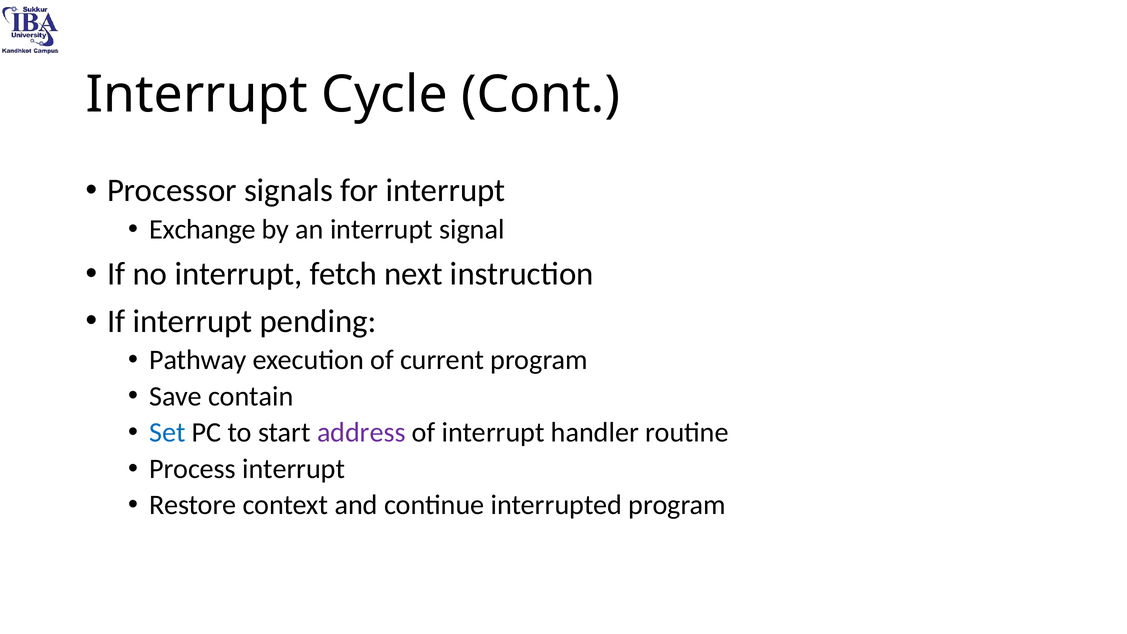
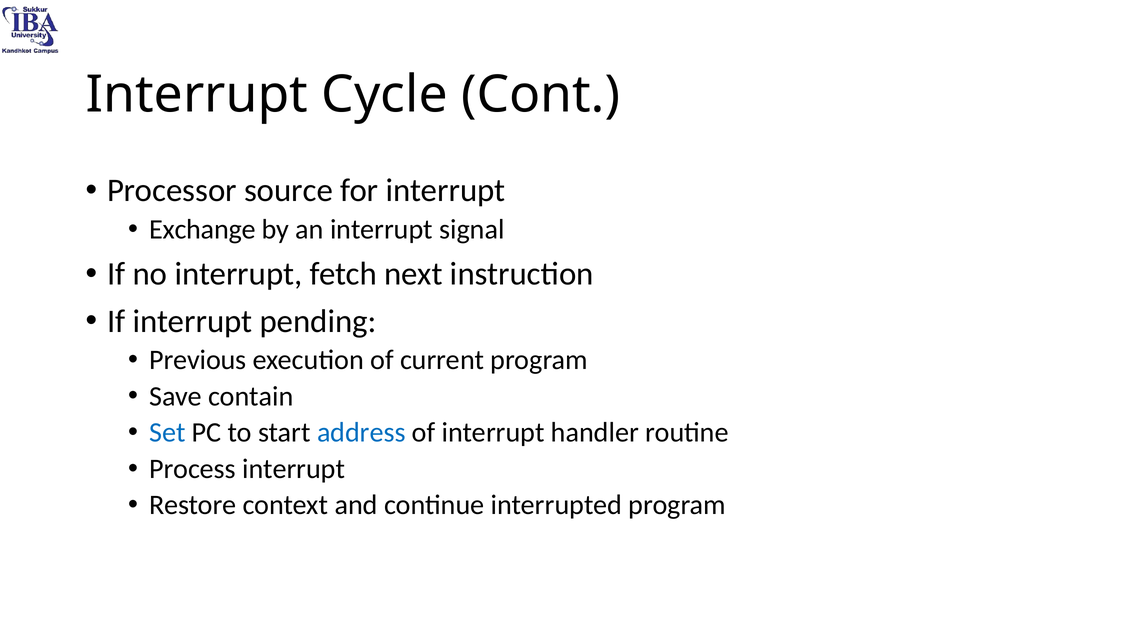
signals: signals -> source (289, 190)
Pathway: Pathway -> Previous (198, 360)
address colour: purple -> blue (361, 433)
